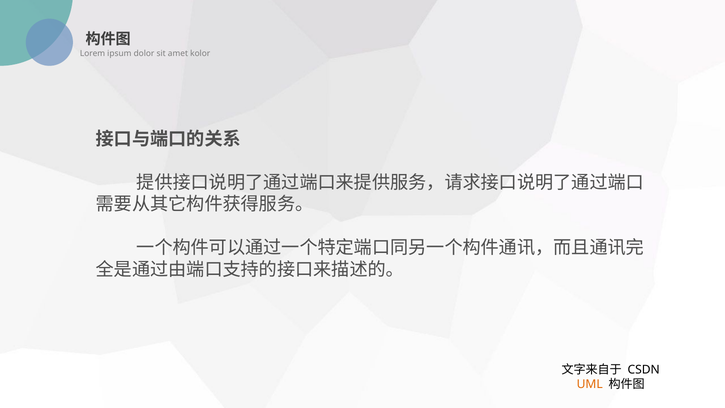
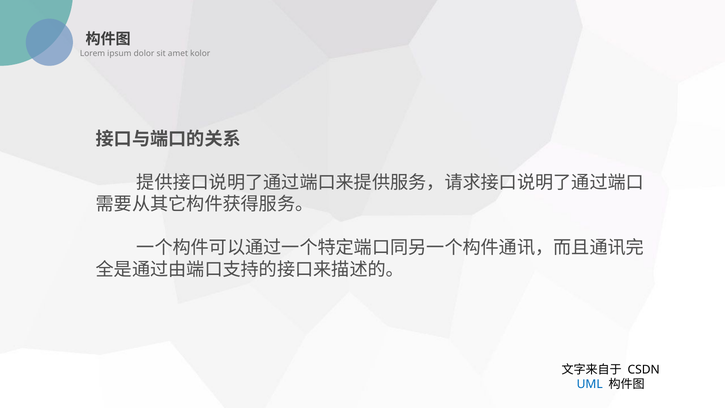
UML colour: orange -> blue (590, 384)
